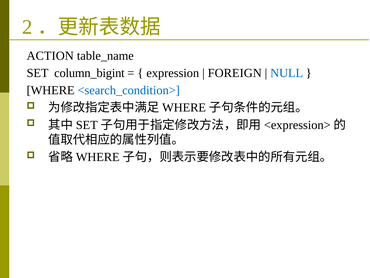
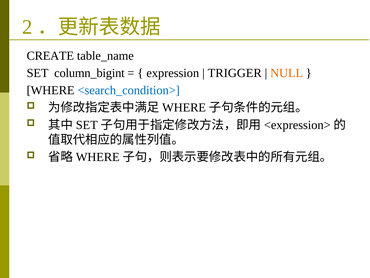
ACTION: ACTION -> CREATE (50, 56)
FOREIGN: FOREIGN -> TRIGGER (235, 73)
NULL colour: blue -> orange (287, 73)
